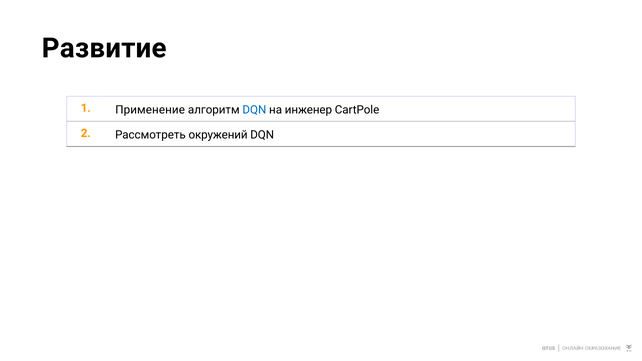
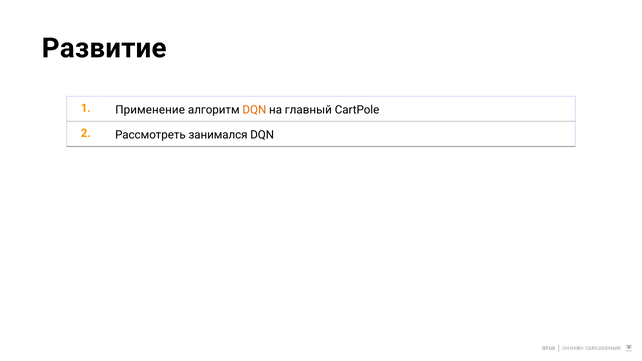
DQN colour: blue -> orange (254, 110)
инженер: инженер -> главный (308, 110)
окружений: окружений -> занимался (218, 135)
